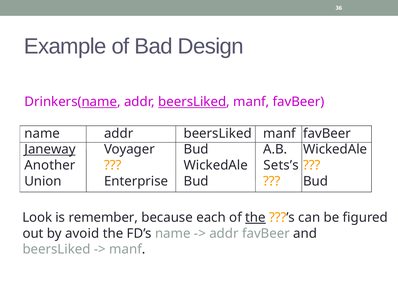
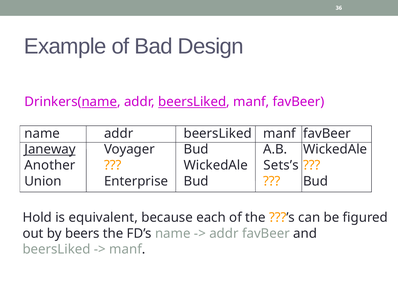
Look: Look -> Hold (37, 218)
remember: remember -> equivalent (103, 218)
the underline: present -> none (255, 218)
avoid: avoid -> beers (82, 234)
